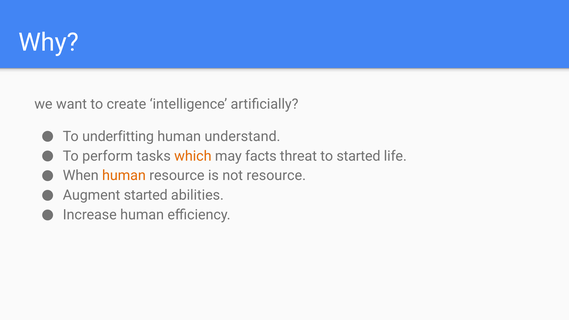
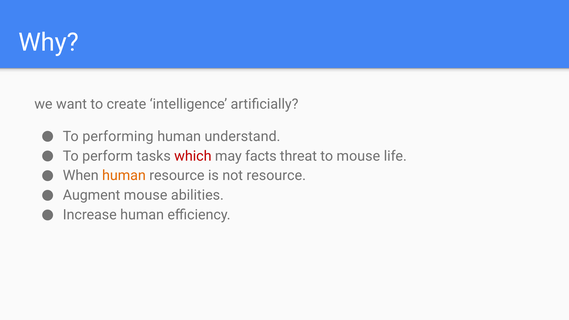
underfitting: underfitting -> performing (118, 136)
which colour: orange -> red (193, 156)
to started: started -> mouse (358, 156)
Augment started: started -> mouse (146, 195)
